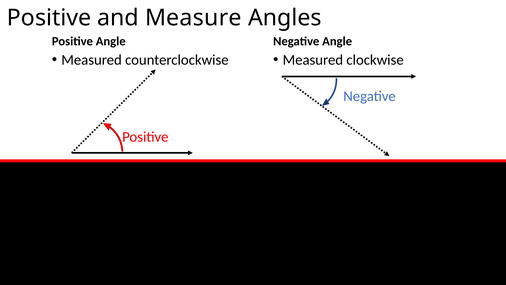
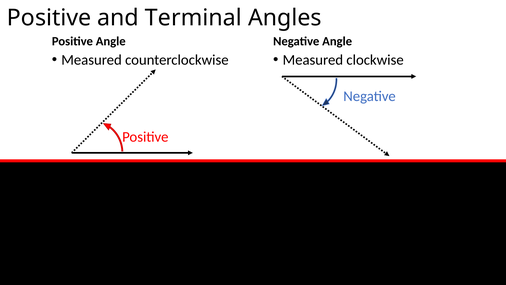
Measure: Measure -> Terminal (193, 18)
